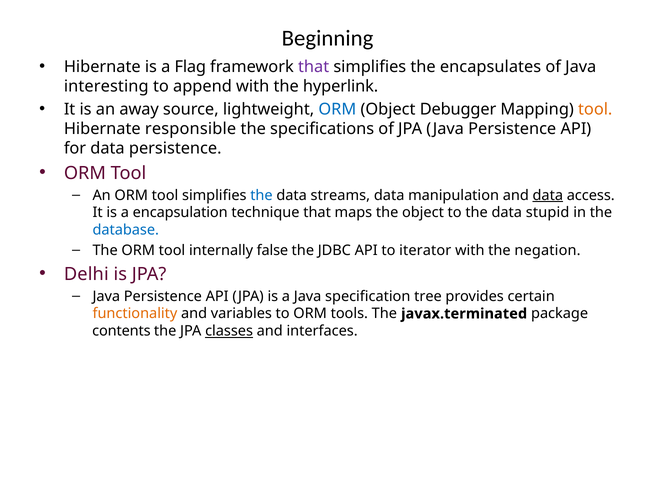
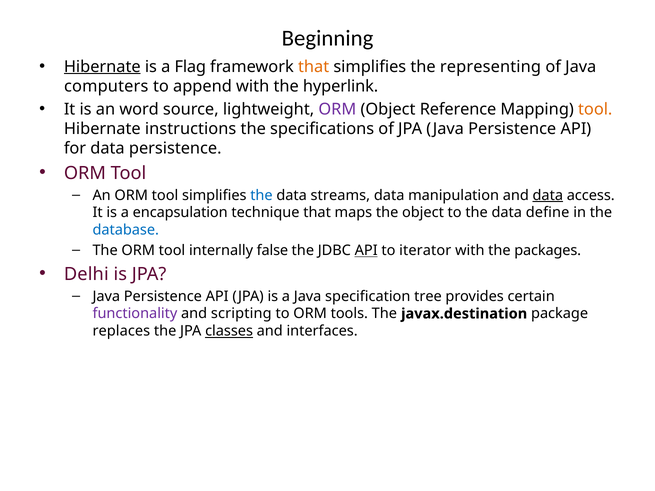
Hibernate underline: none -> present (102, 67)
that colour: purple -> orange (314, 67)
encapsulates: encapsulates -> representing (490, 67)
interesting: interesting -> computers (106, 86)
away: away -> word (139, 109)
ORM colour: blue -> purple (337, 109)
Debugger: Debugger -> Reference (458, 109)
responsible: responsible -> instructions (191, 129)
stupid: stupid -> define (548, 213)
API underline: none -> present (366, 251)
negation: negation -> packages (548, 251)
functionality colour: orange -> purple (135, 314)
variables: variables -> scripting (241, 314)
javax.terminated: javax.terminated -> javax.destination (464, 314)
contents: contents -> replaces (121, 331)
